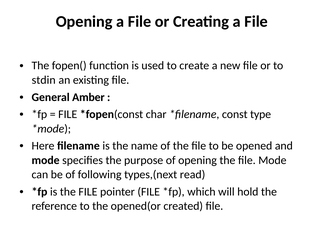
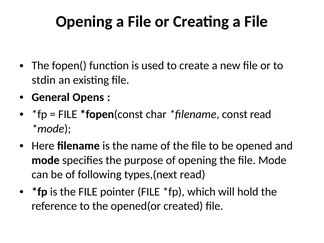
Amber: Amber -> Opens (88, 97)
const type: type -> read (261, 114)
